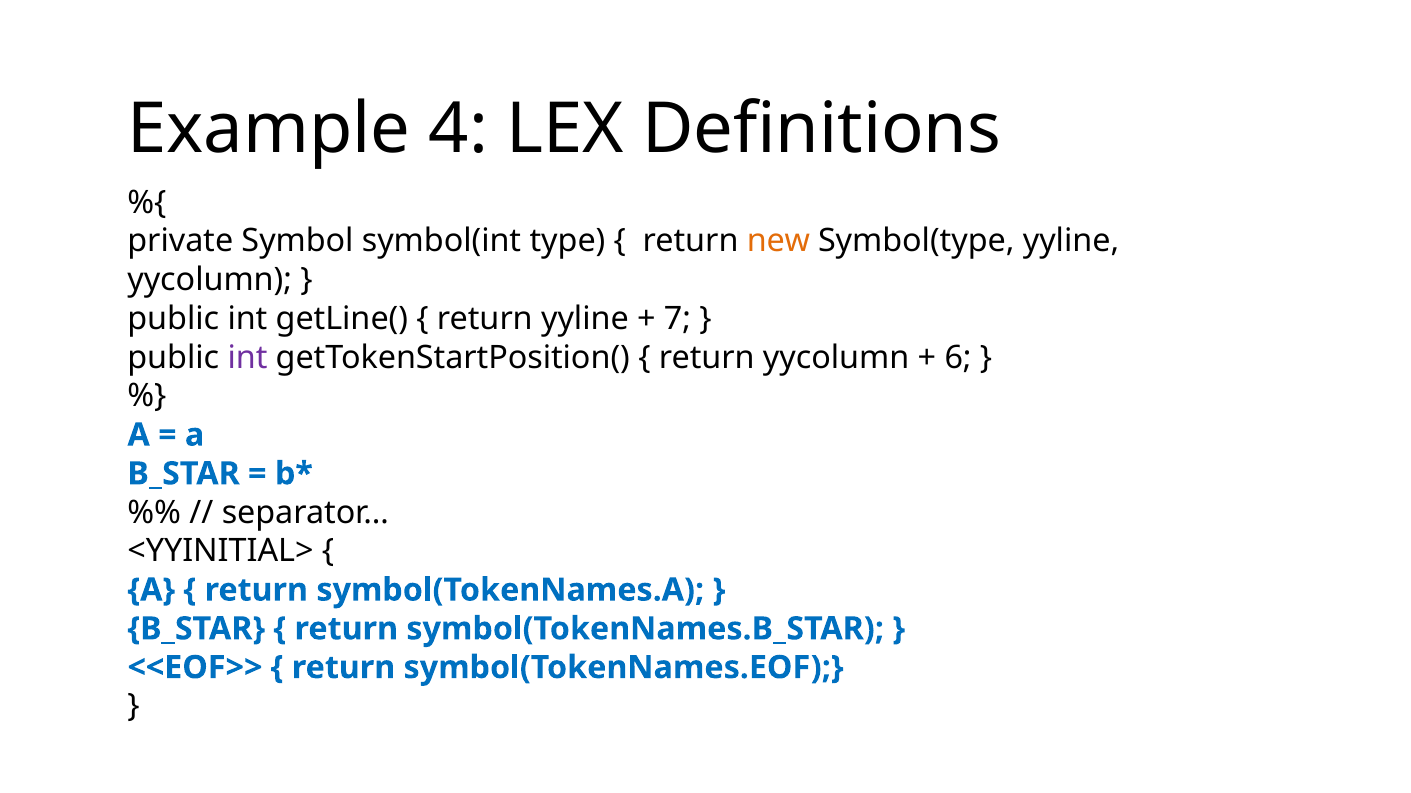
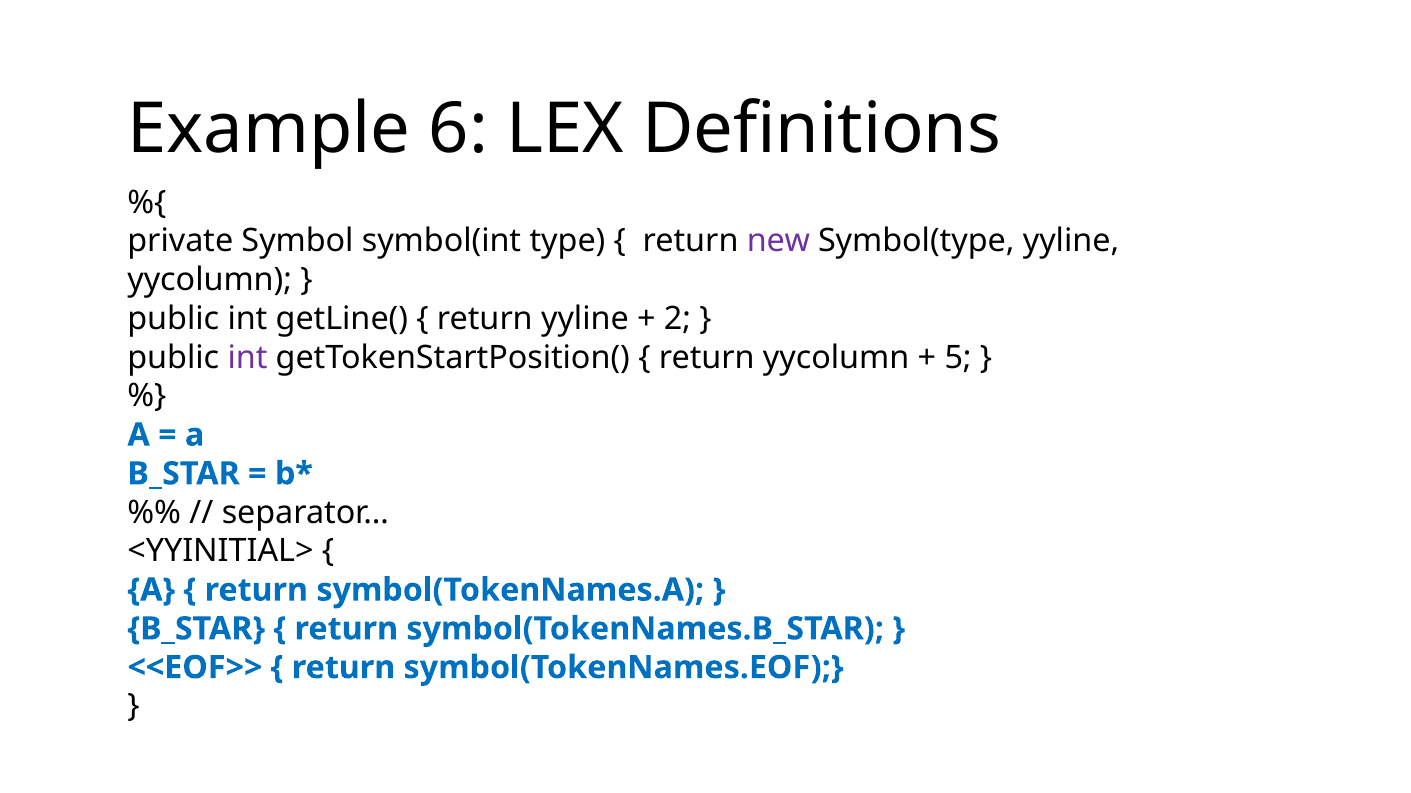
4: 4 -> 6 (459, 130)
new colour: orange -> purple (778, 241)
7: 7 -> 2 (678, 319)
6: 6 -> 5 (958, 358)
